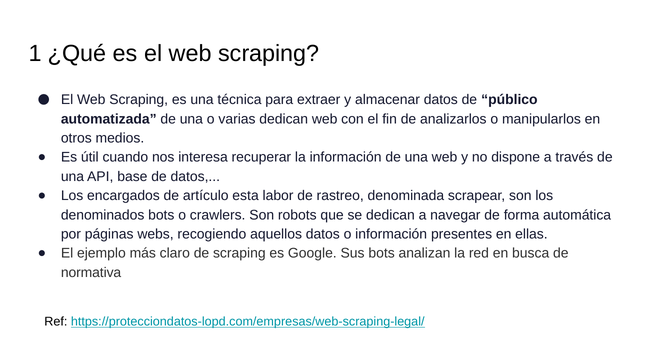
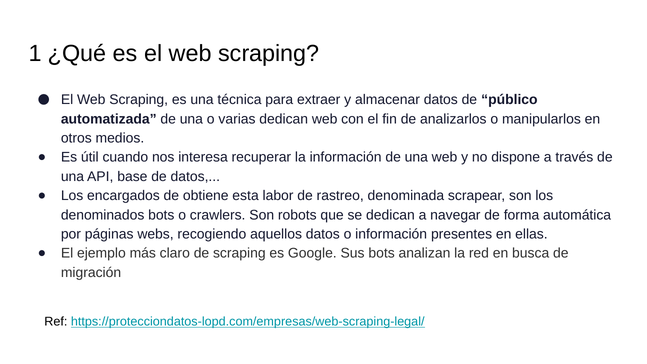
artículo: artículo -> obtiene (206, 196)
normativa: normativa -> migración (91, 272)
